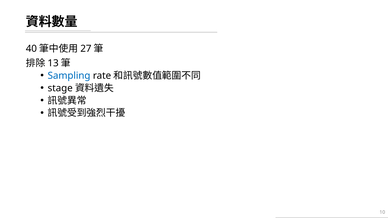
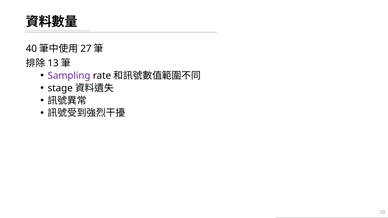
Sampling colour: blue -> purple (69, 76)
